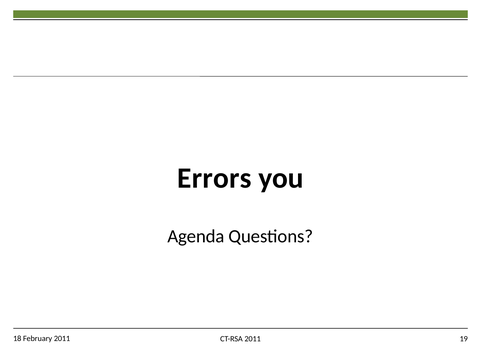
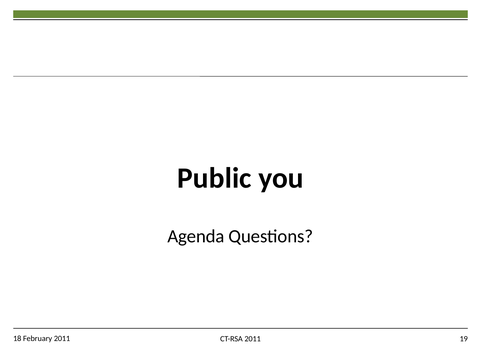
Errors: Errors -> Public (214, 178)
